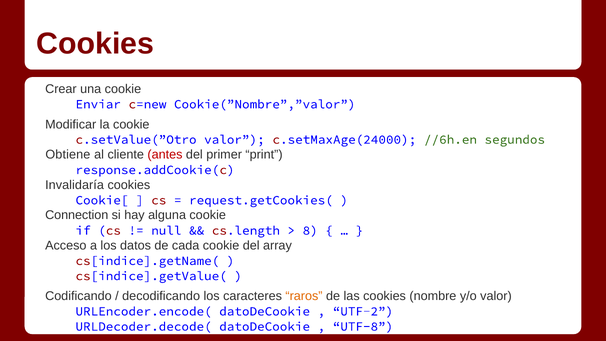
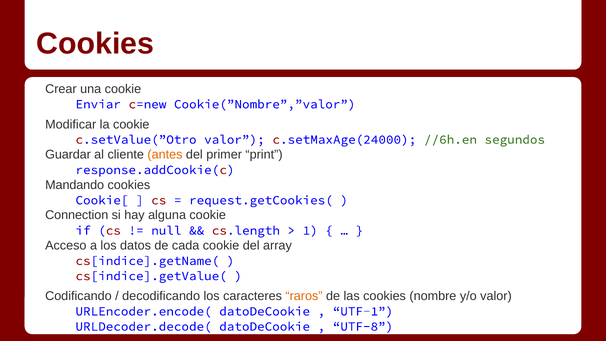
Obtiene: Obtiene -> Guardar (68, 155)
antes colour: red -> orange (165, 155)
Invalidaría: Invalidaría -> Mandando (75, 185)
8: 8 -> 1 (310, 230)
UTF-2: UTF-2 -> UTF-1 (363, 311)
